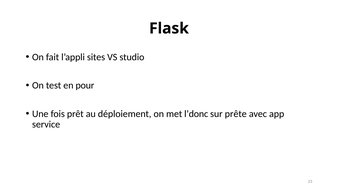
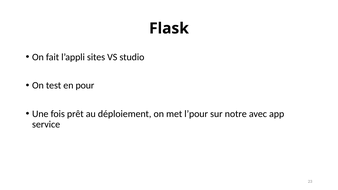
l’donc: l’donc -> l’pour (196, 114)
prête: prête -> notre (236, 114)
